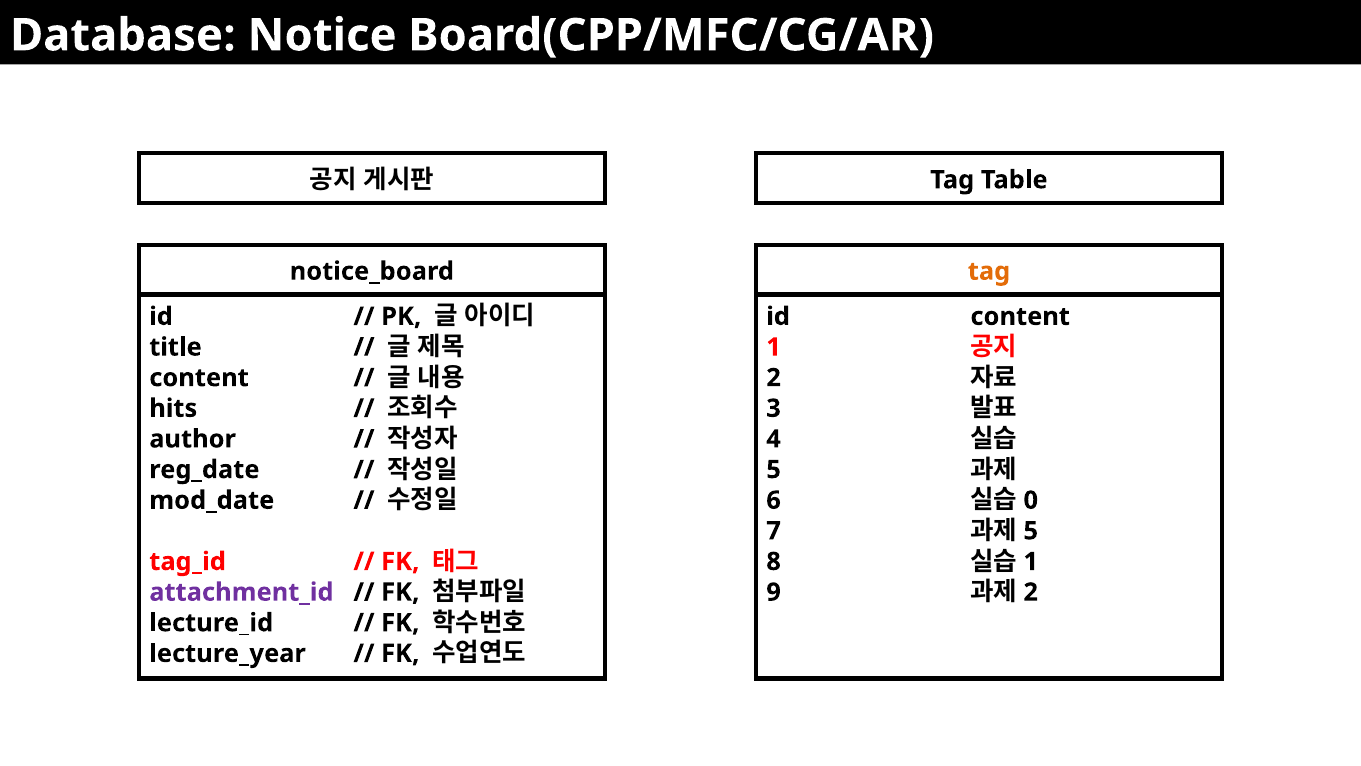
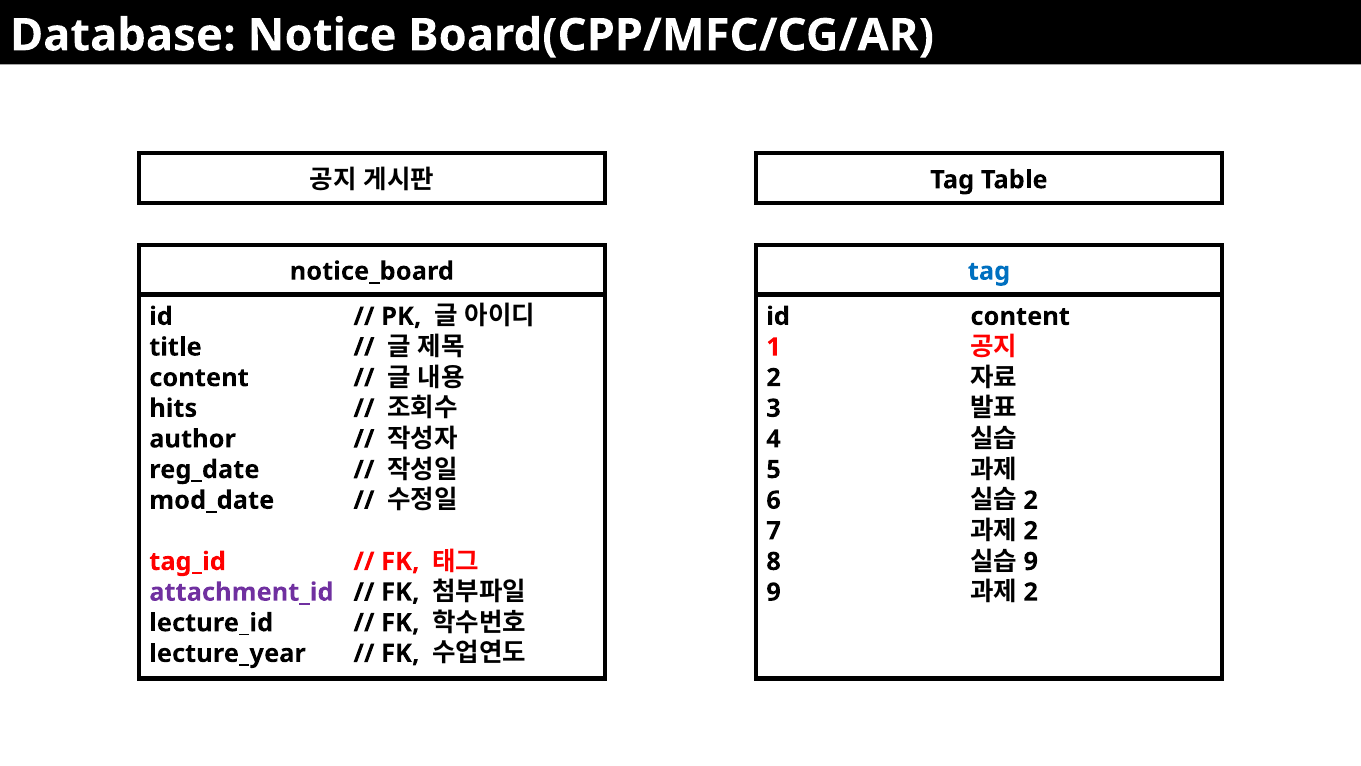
tag colour: orange -> blue (989, 271)
0: 0 -> 2 (1031, 500)
5: 5 -> 2 (1031, 531)
1: 1 -> 9 (1031, 561)
